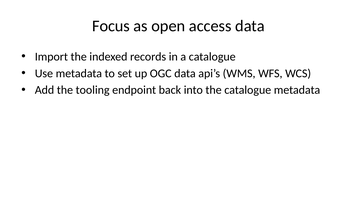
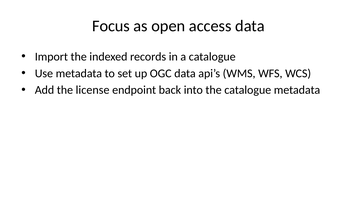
tooling: tooling -> license (93, 90)
